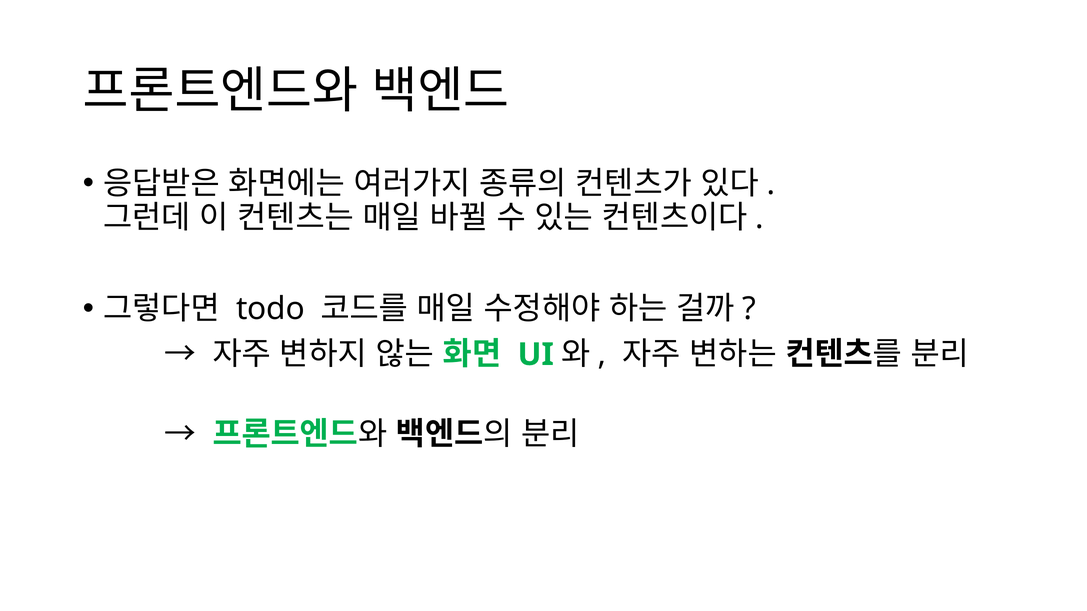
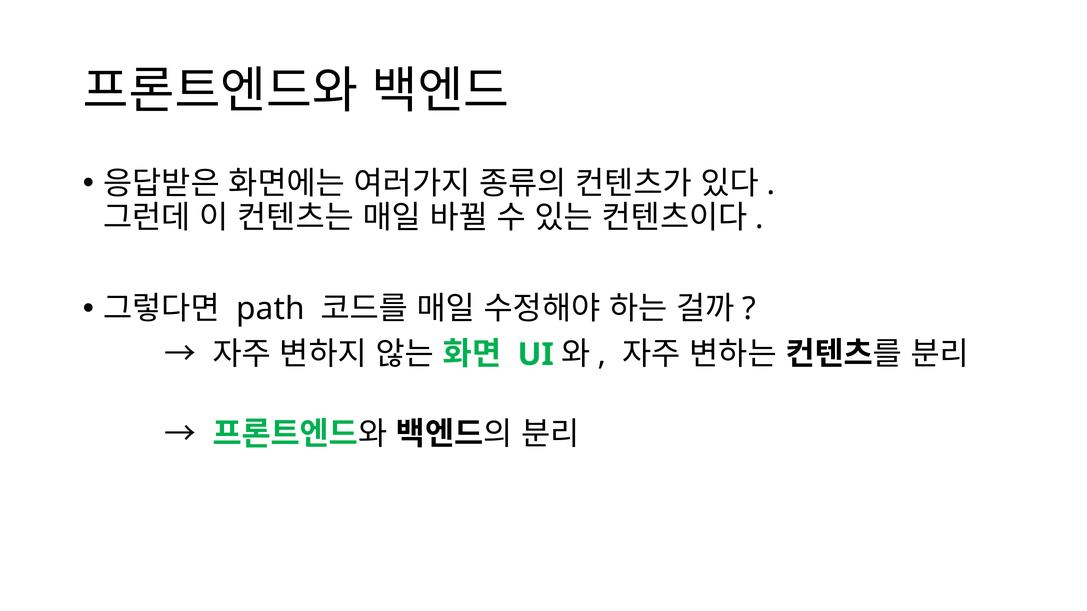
todo: todo -> path (270, 309)
